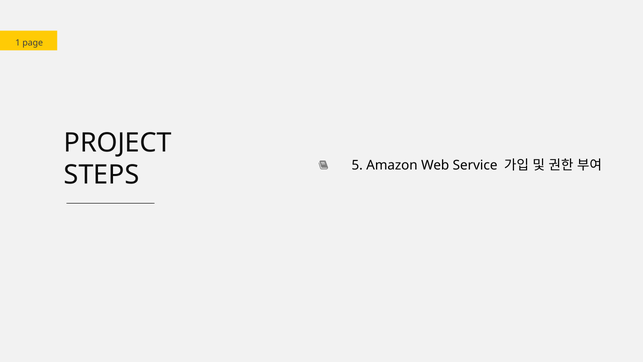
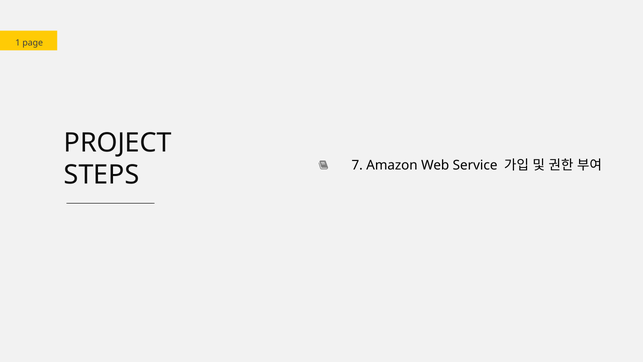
5: 5 -> 7 (357, 165)
